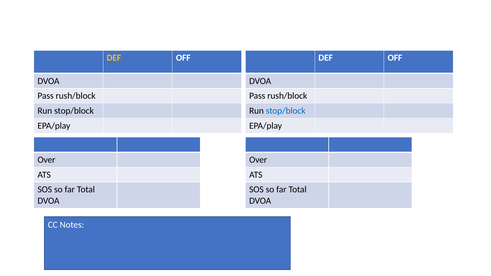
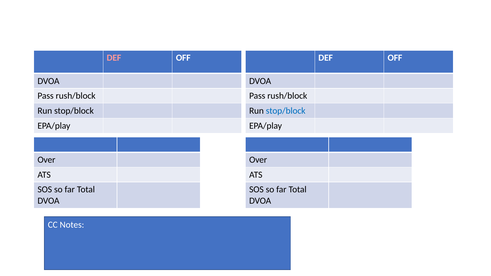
DEF colour: yellow -> pink (114, 58)
